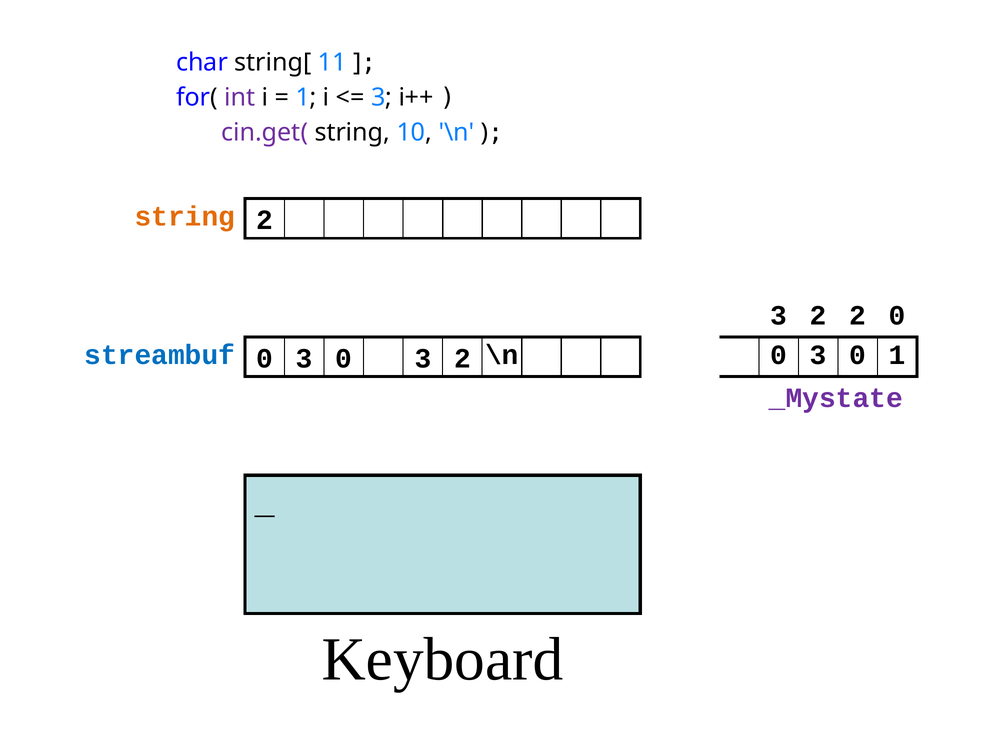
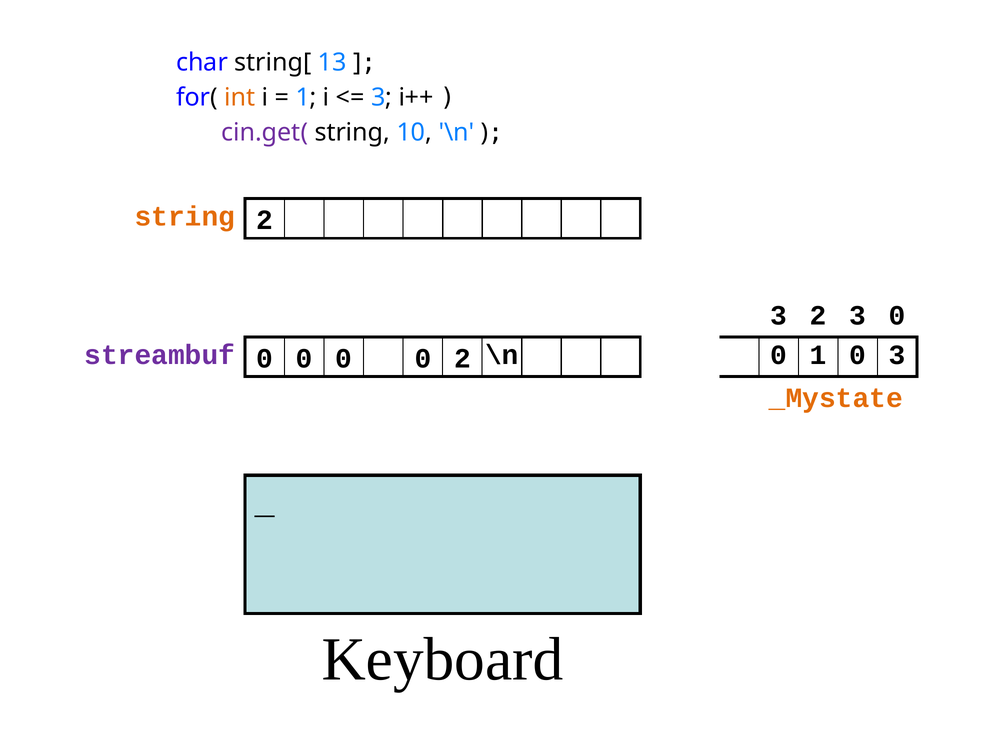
11: 11 -> 13 (332, 62)
int colour: purple -> orange (240, 97)
2 2: 2 -> 3 (858, 315)
streambuf colour: blue -> purple (160, 355)
3: 3 -> 1 (818, 355)
0 1: 1 -> 3 (897, 355)
3: 3 -> 0 (304, 359)
3: 3 -> 0 (423, 359)
_Mystate colour: purple -> orange (836, 398)
